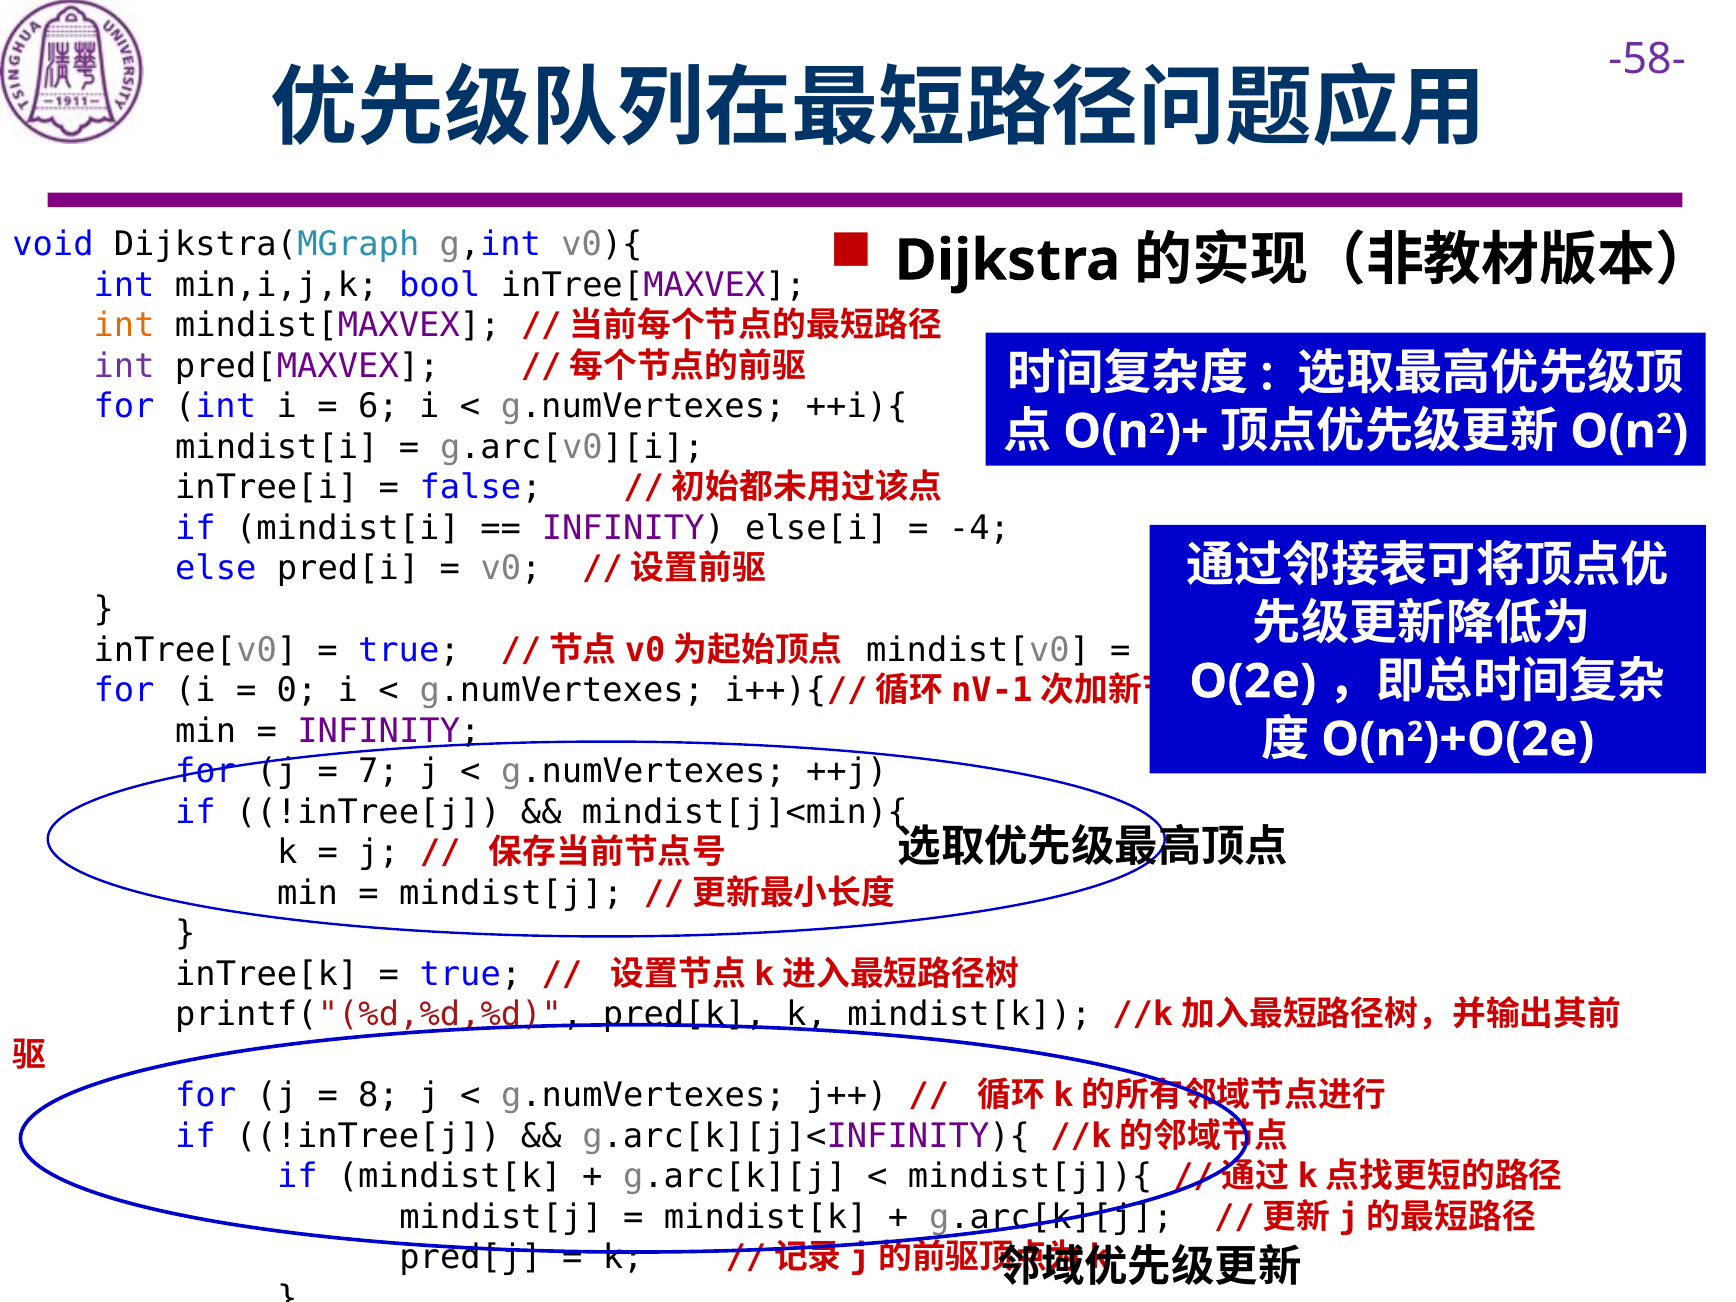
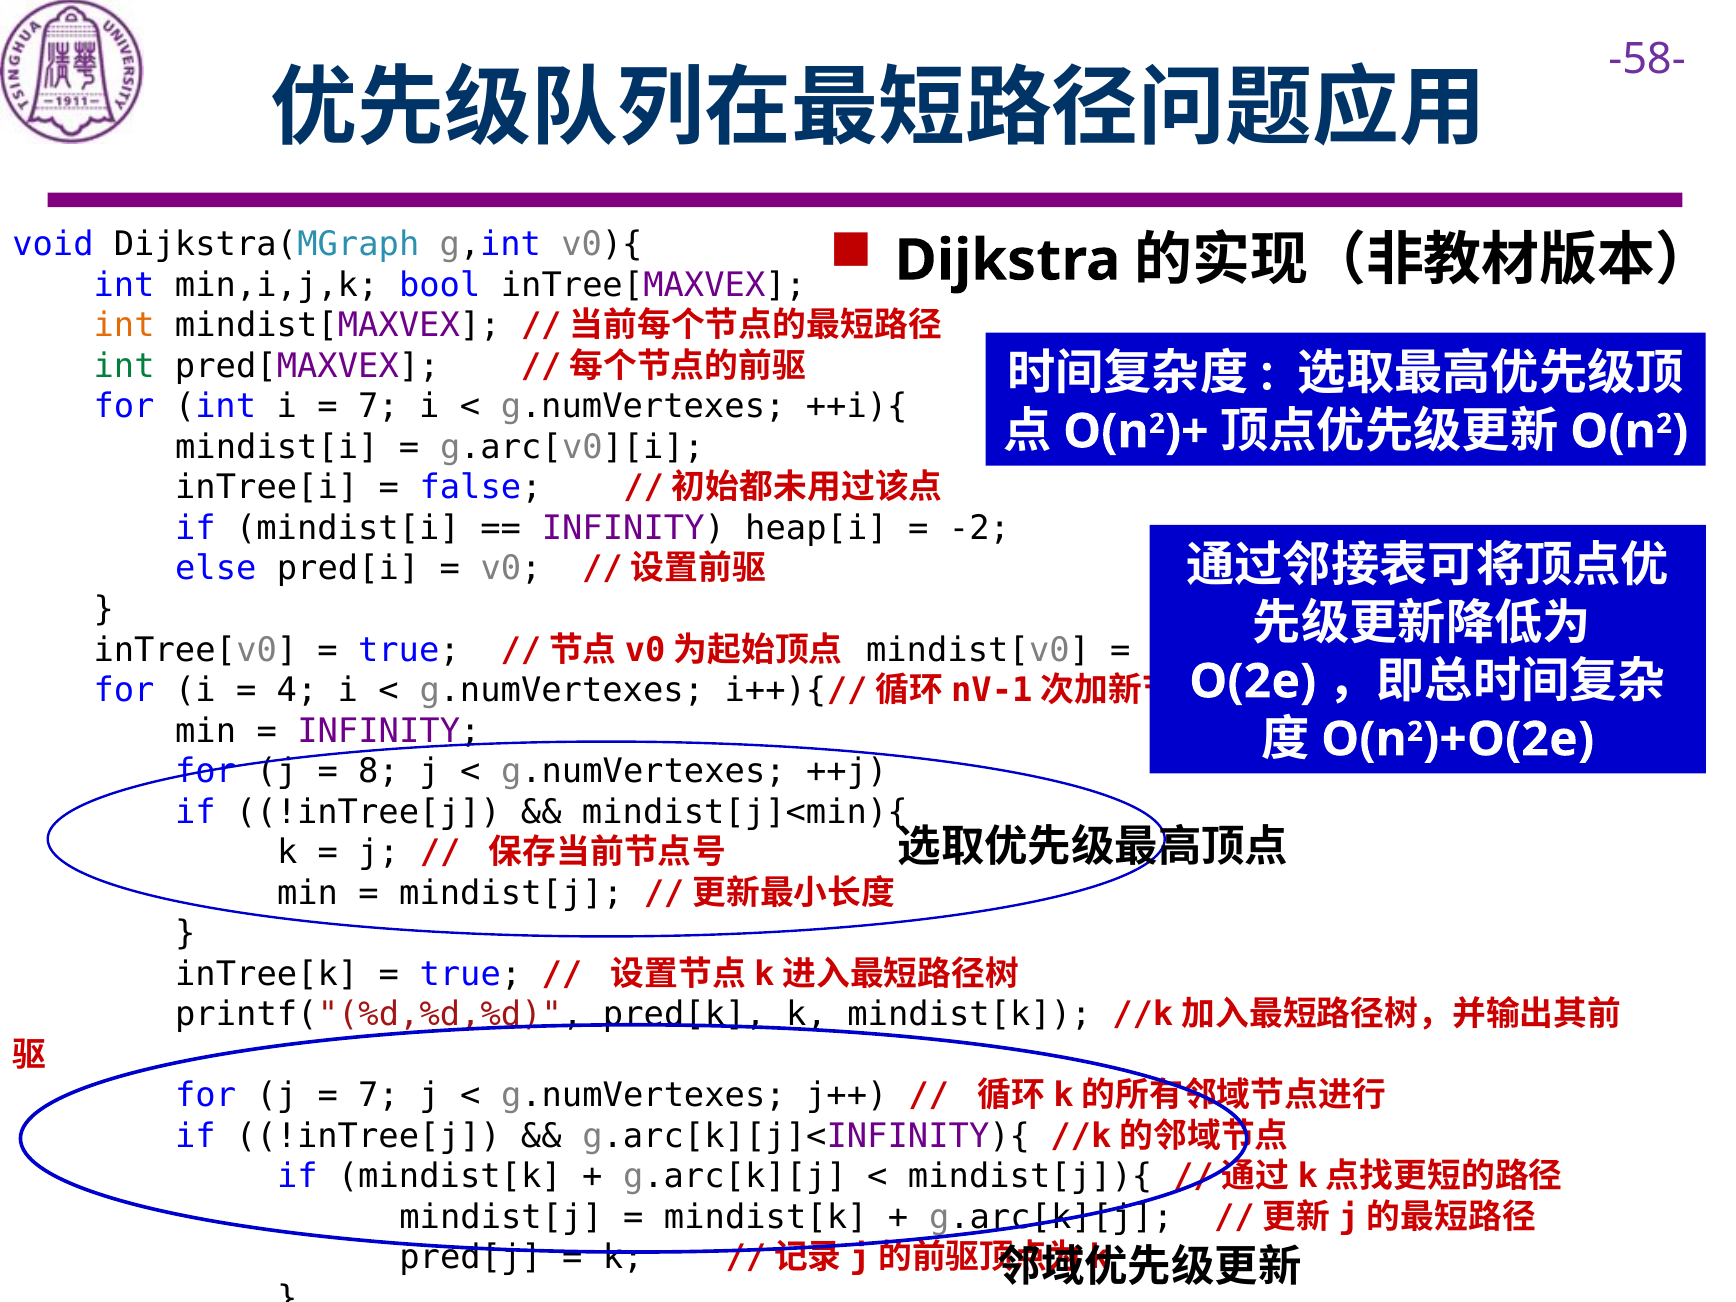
int colour: purple -> green (124, 366)
6: 6 -> 7 (378, 407)
else[i: else[i -> heap[i (816, 528)
-4: -4 -> -2 (979, 528)
0: 0 -> 4 (297, 690)
7: 7 -> 8 (379, 771)
8: 8 -> 7 (379, 1096)
